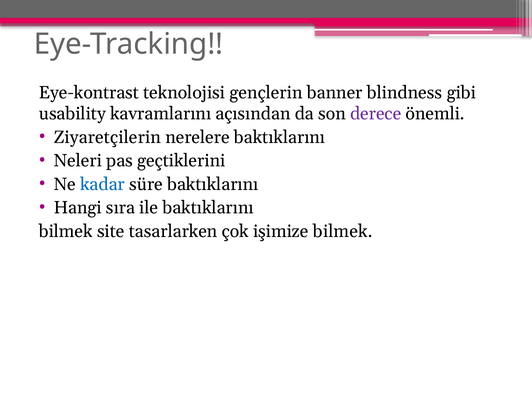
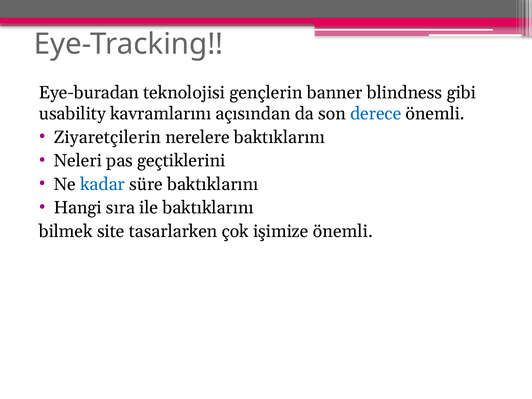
Eye-kontrast: Eye-kontrast -> Eye-buradan (89, 93)
derece colour: purple -> blue (376, 114)
işimize bilmek: bilmek -> önemli (343, 231)
